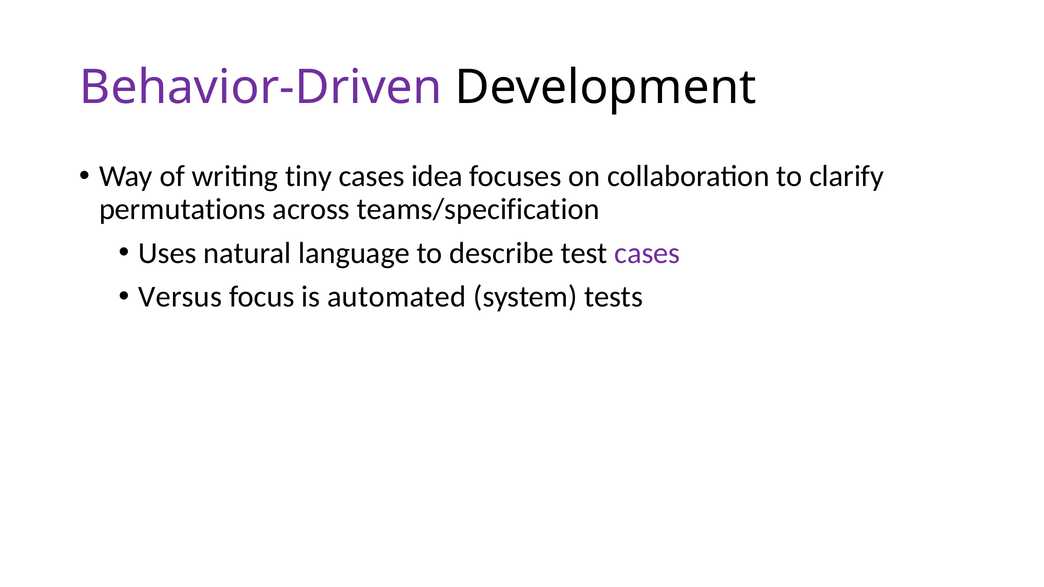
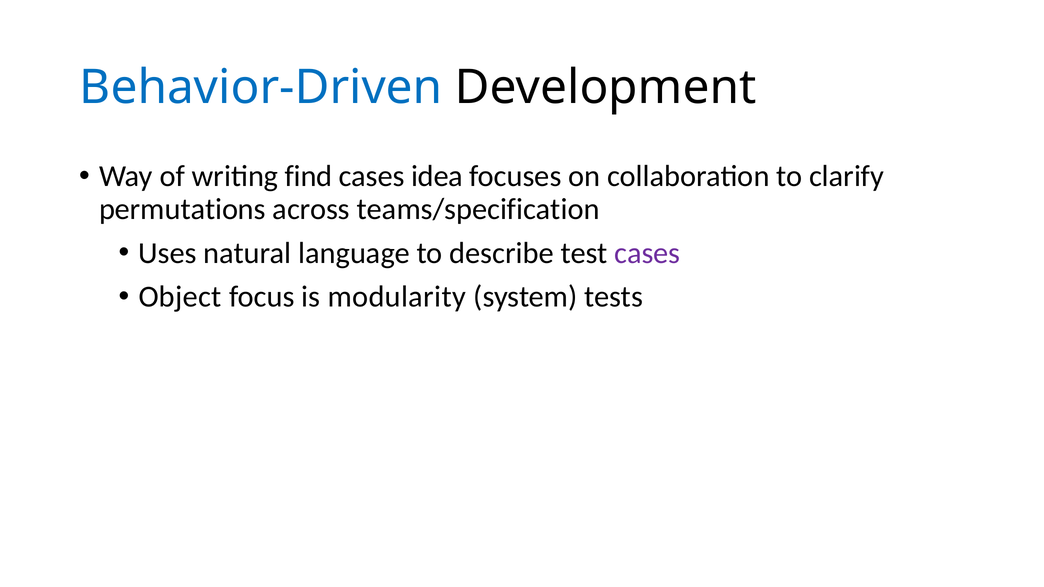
Behavior-Driven colour: purple -> blue (261, 88)
tiny: tiny -> find (309, 176)
Versus: Versus -> Object (180, 297)
automated: automated -> modularity (397, 297)
